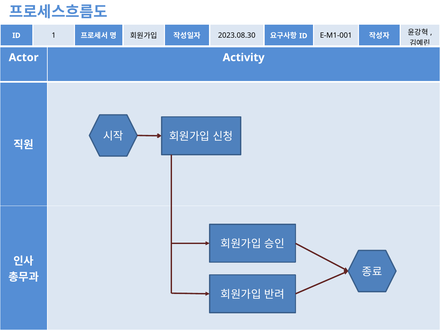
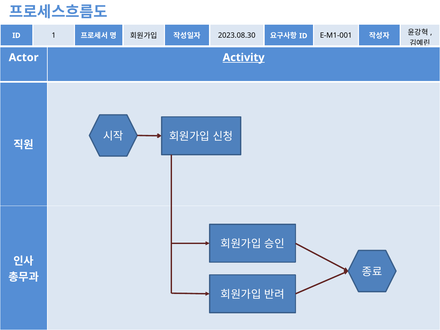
Activity underline: none -> present (244, 57)
